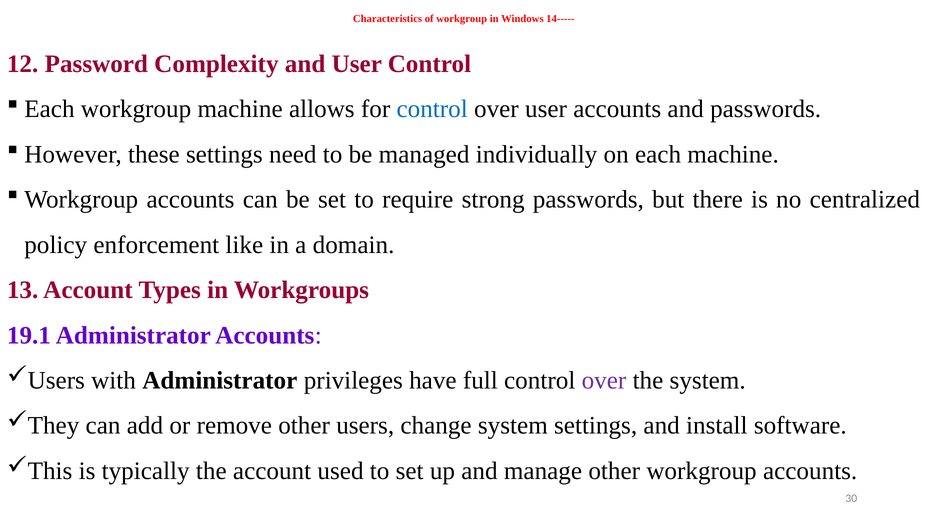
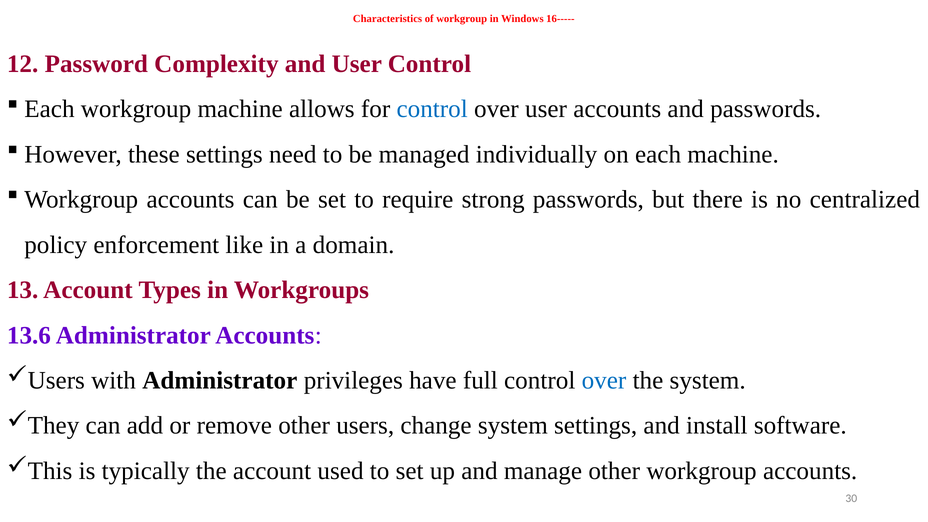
14-----: 14----- -> 16----- (560, 19)
19.1: 19.1 -> 13.6 (29, 335)
over colour: purple -> blue (604, 380)
